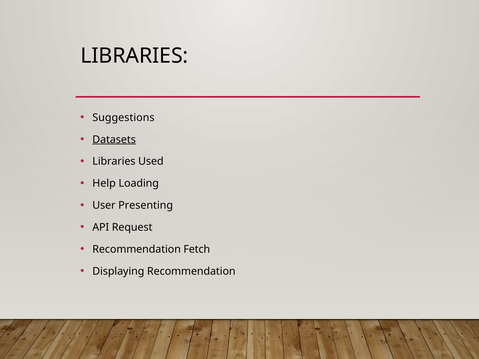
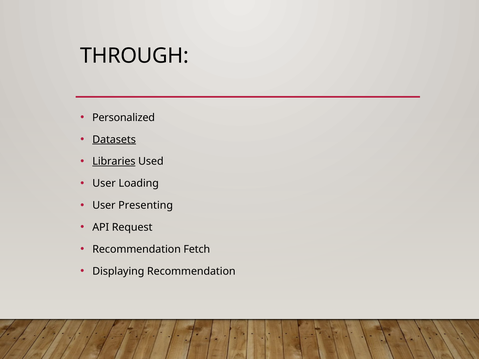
LIBRARIES: LIBRARIES -> THROUGH (134, 56)
Suggestions: Suggestions -> Personalized (124, 118)
Libraries underline: none -> present (114, 162)
Help: Help -> User (104, 184)
